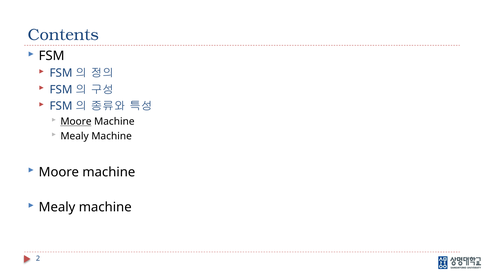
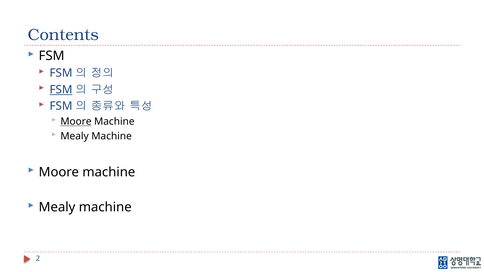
FSM underline: none -> present (61, 90)
